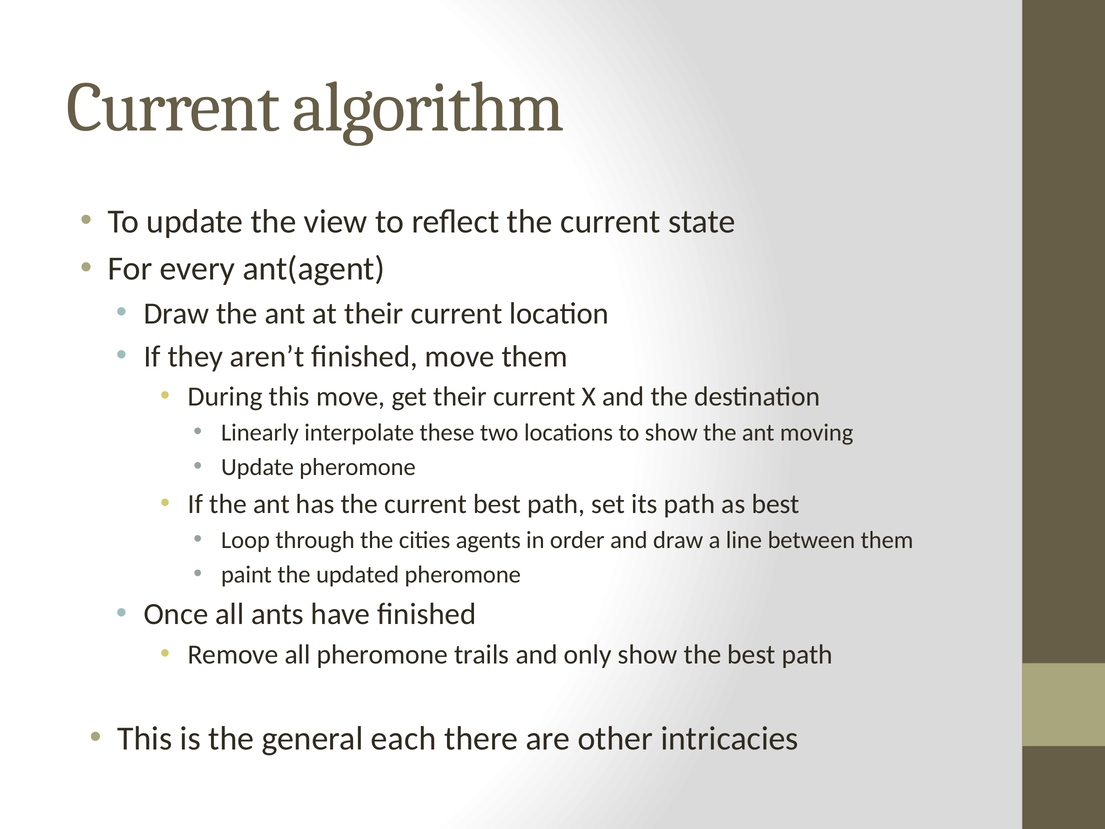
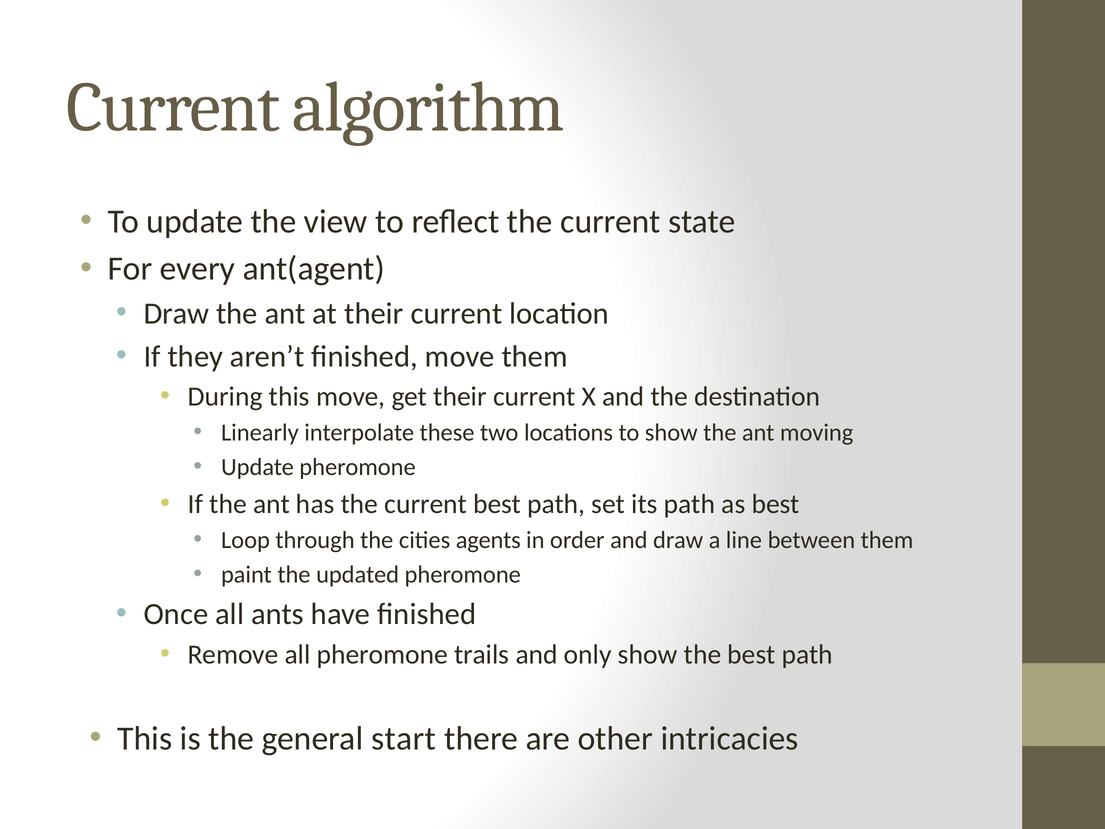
each: each -> start (404, 738)
